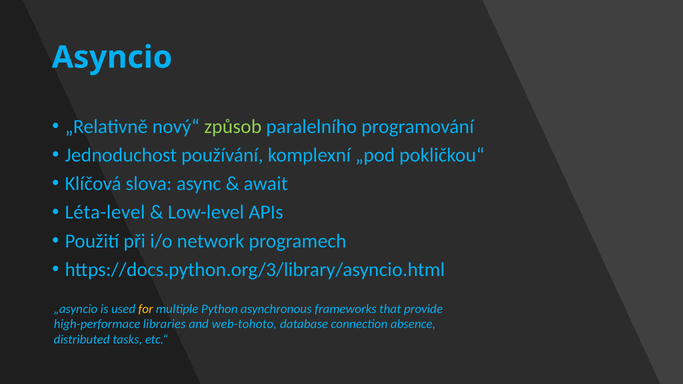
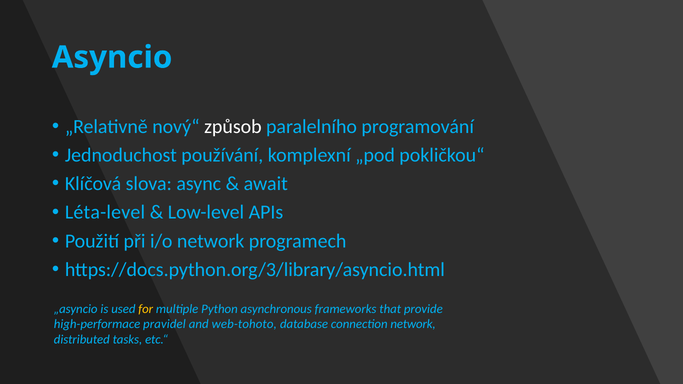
způsob colour: light green -> white (233, 127)
libraries: libraries -> pravidel (164, 324)
connection absence: absence -> network (413, 324)
